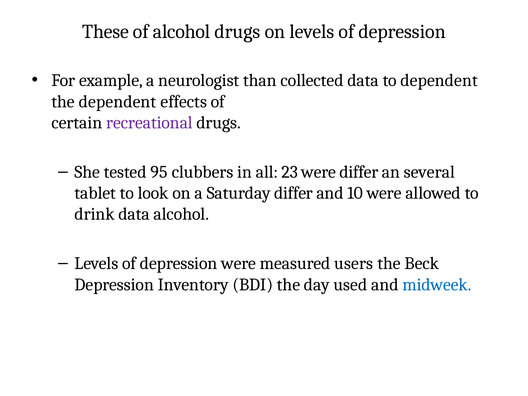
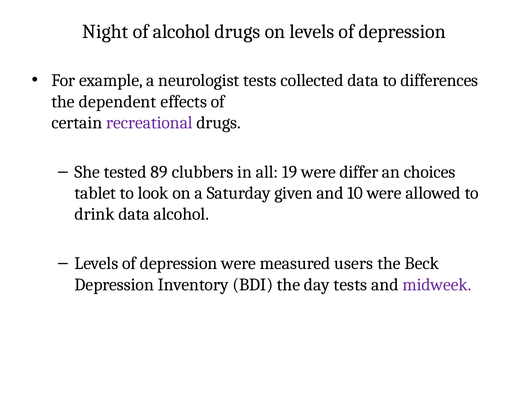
These: These -> Night (105, 32)
neurologist than: than -> tests (260, 80)
to dependent: dependent -> differences (439, 80)
95: 95 -> 89 (159, 172)
23: 23 -> 19 (290, 172)
several: several -> choices (430, 172)
Saturday differ: differ -> given (294, 193)
day used: used -> tests (350, 285)
midweek colour: blue -> purple (437, 285)
